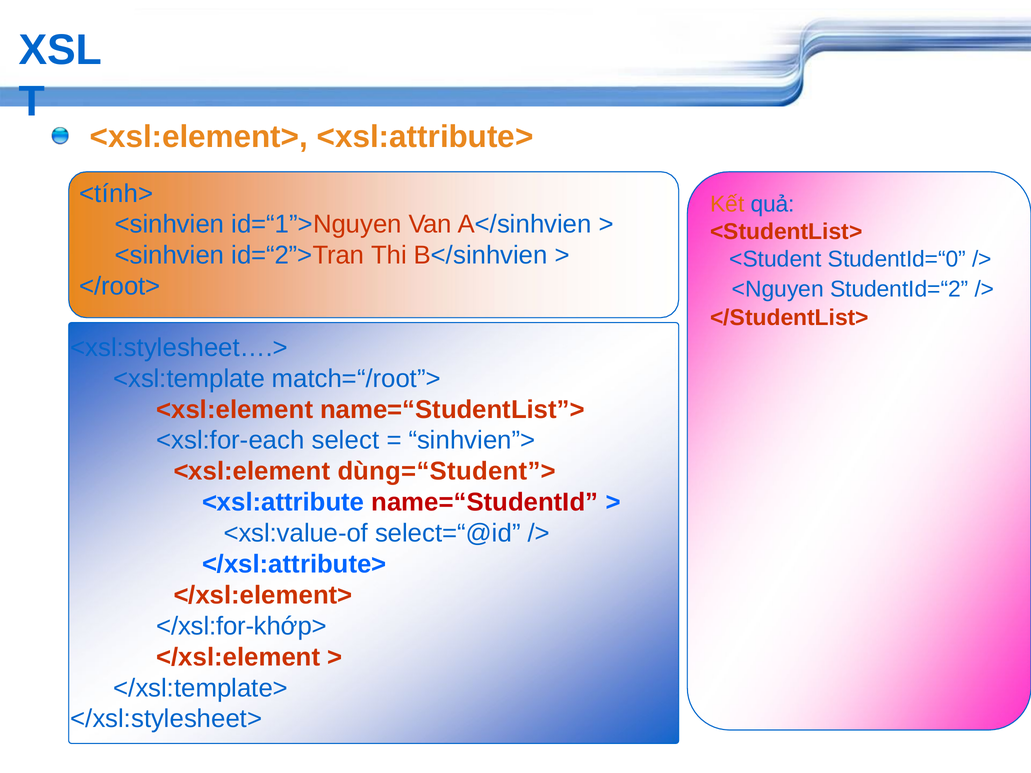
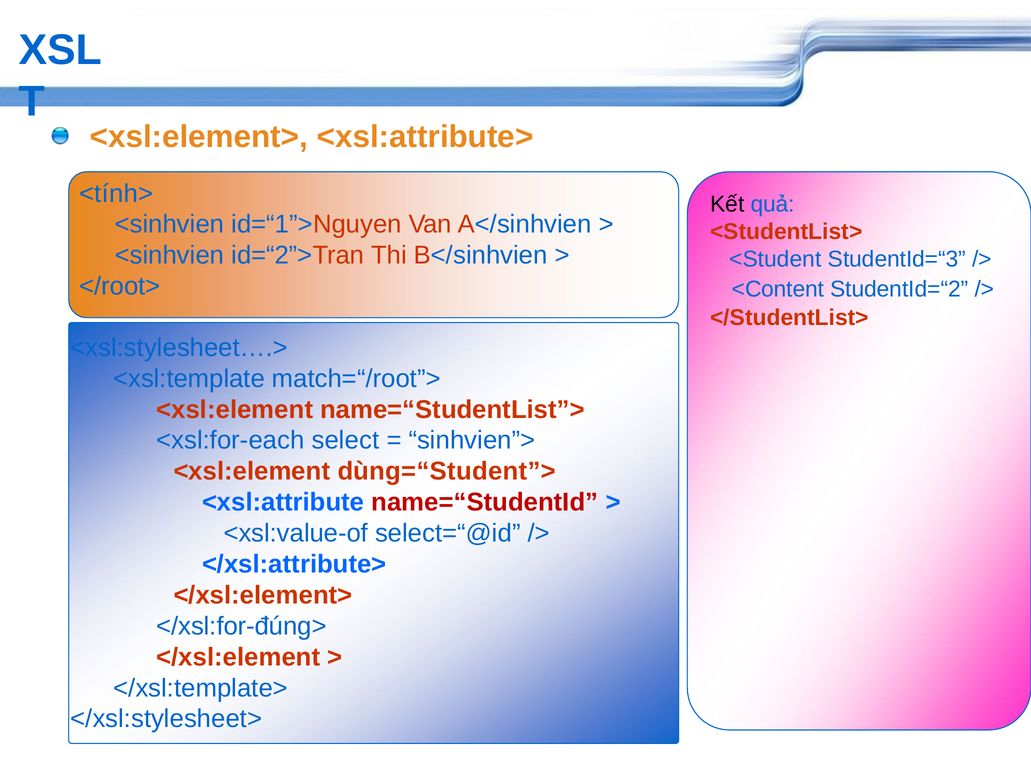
Kết colour: orange -> black (727, 204)
StudentId=“0: StudentId=“0 -> StudentId=“3 (897, 259)
<Nguyen: <Nguyen -> <Content (778, 289)
</xsl:for-khớp>: </xsl:for-khớp> -> </xsl:for-đúng> (242, 626)
